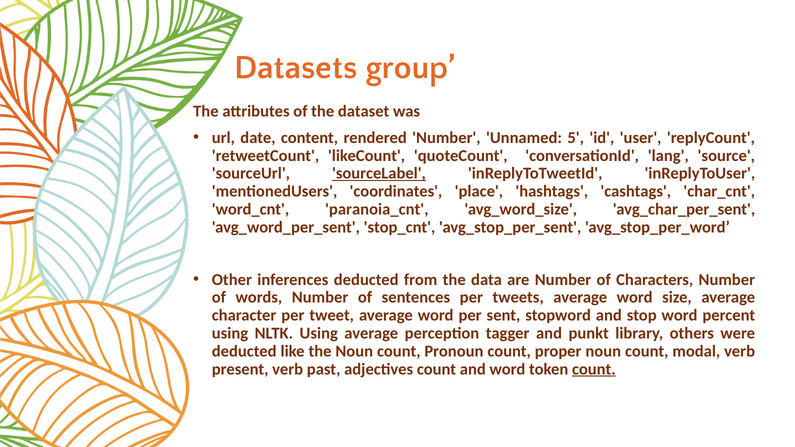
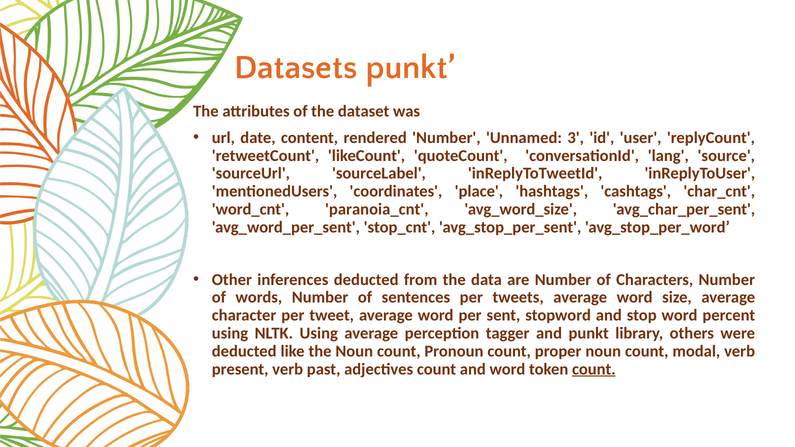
Datasets group: group -> punkt (410, 67)
5: 5 -> 3 (576, 138)
sourceLabel underline: present -> none (379, 174)
